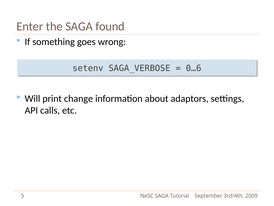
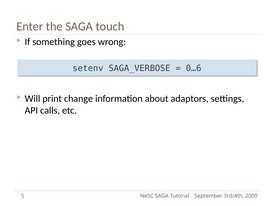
found: found -> touch (110, 26)
